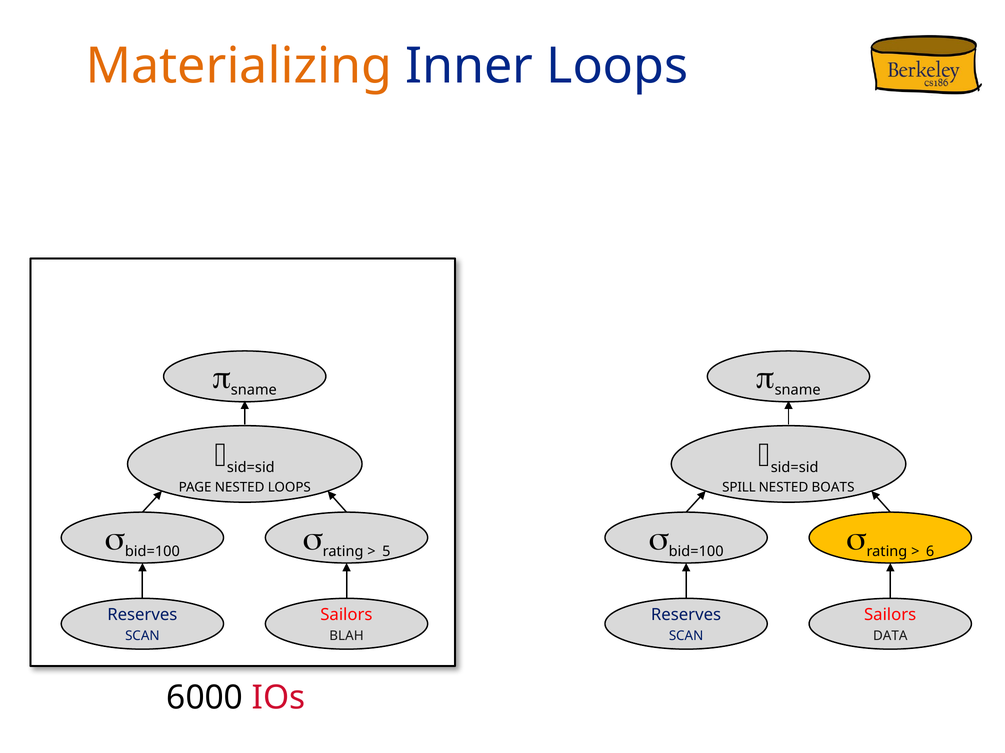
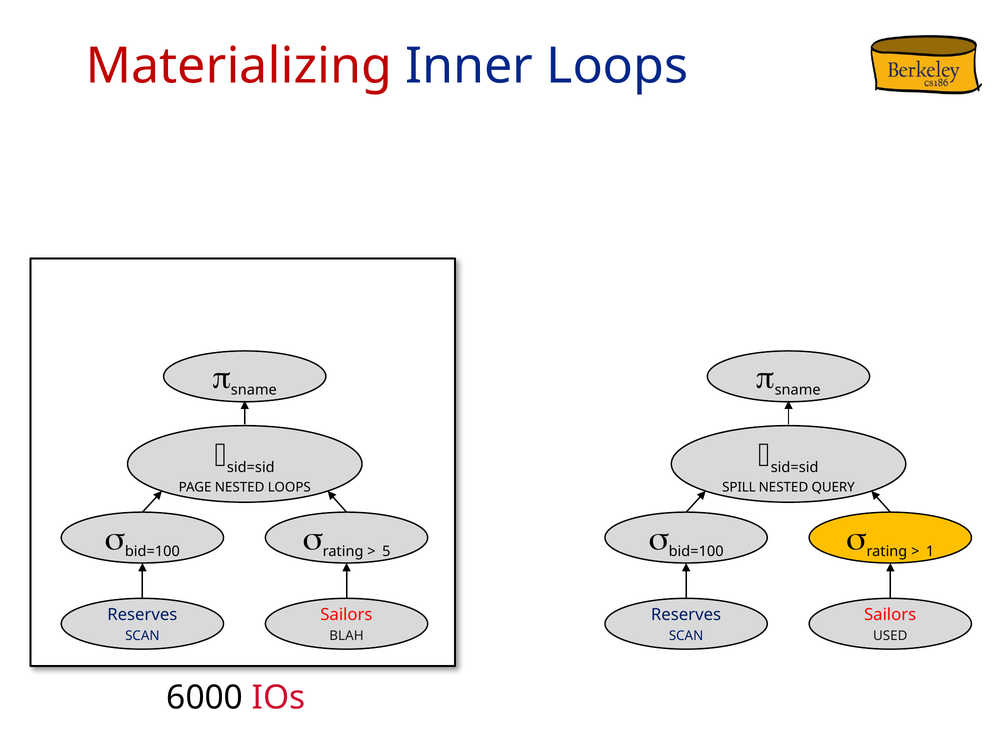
Materializing colour: orange -> red (239, 66)
BOATS: BOATS -> QUERY (833, 488)
6: 6 -> 1 (930, 552)
DATA: DATA -> USED (890, 637)
